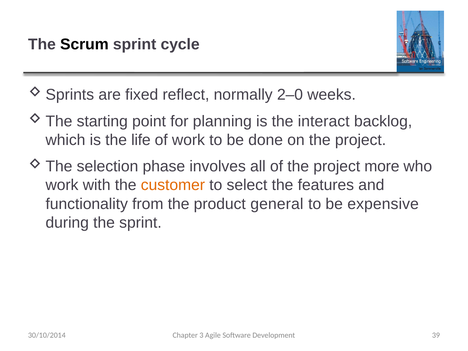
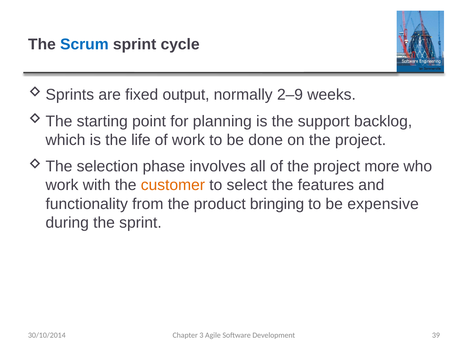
Scrum colour: black -> blue (84, 44)
reflect: reflect -> output (186, 95)
2–0: 2–0 -> 2–9 (290, 95)
interact: interact -> support (324, 121)
general: general -> bringing (277, 204)
